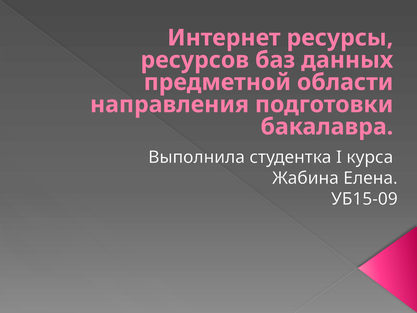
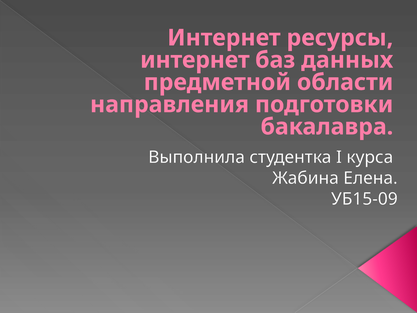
ресурсов: ресурсов -> интернет (195, 60)
